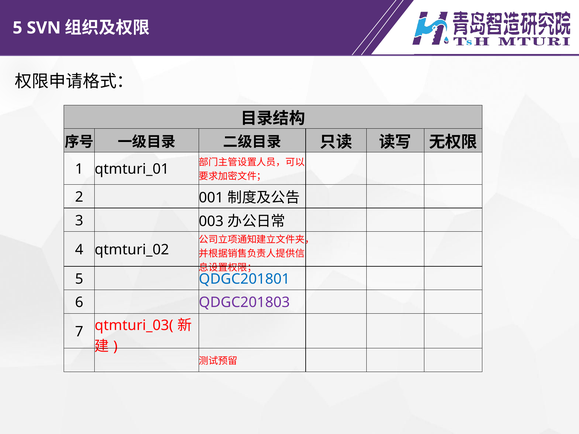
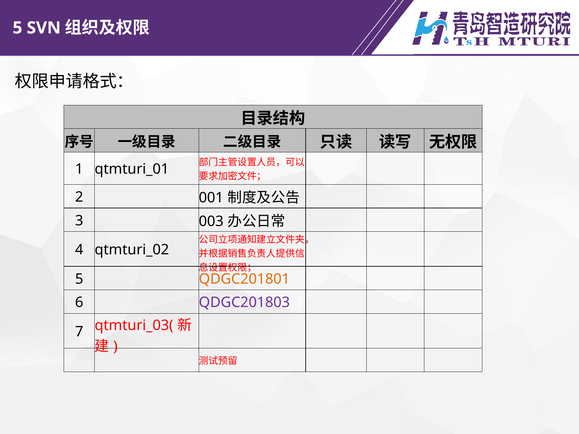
QDGC201801 colour: blue -> orange (244, 279)
